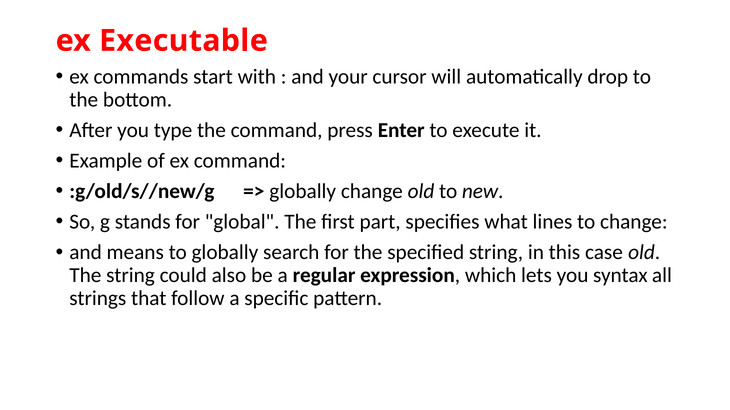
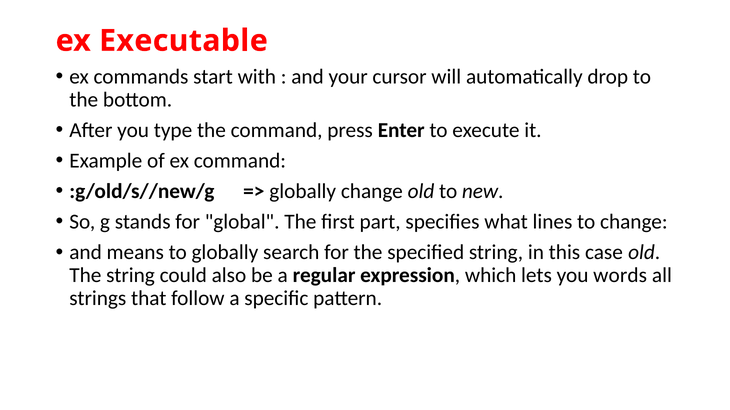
syntax: syntax -> words (620, 276)
